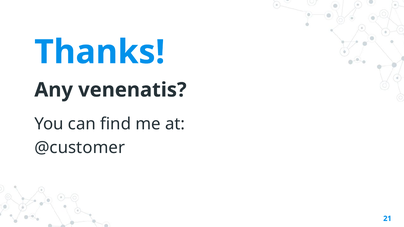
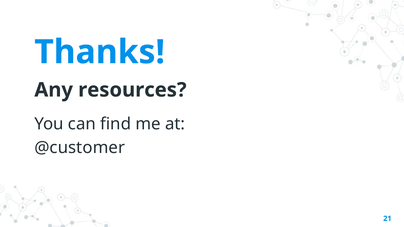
venenatis: venenatis -> resources (132, 90)
